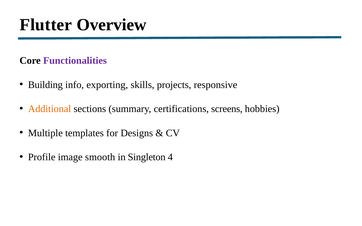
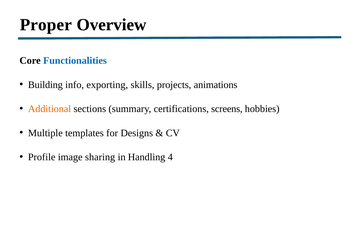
Flutter: Flutter -> Proper (46, 25)
Functionalities colour: purple -> blue (75, 61)
responsive: responsive -> animations (216, 85)
smooth: smooth -> sharing (100, 157)
Singleton: Singleton -> Handling (147, 157)
